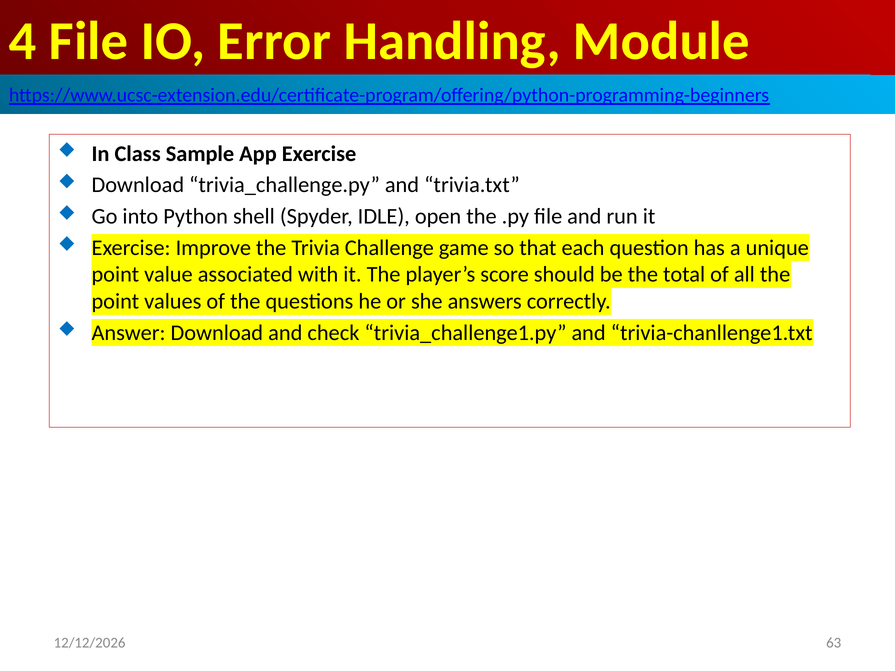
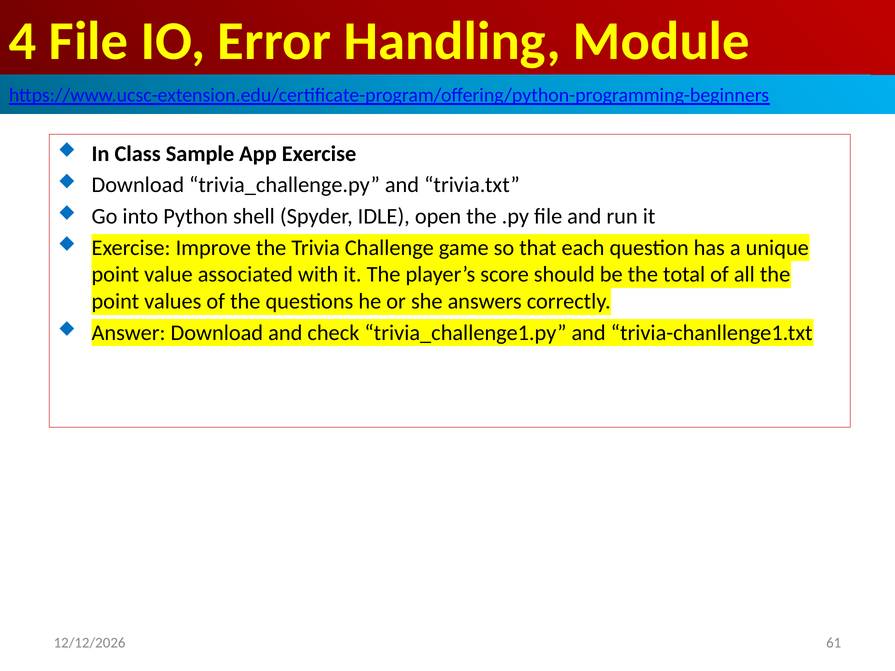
63: 63 -> 61 (834, 643)
